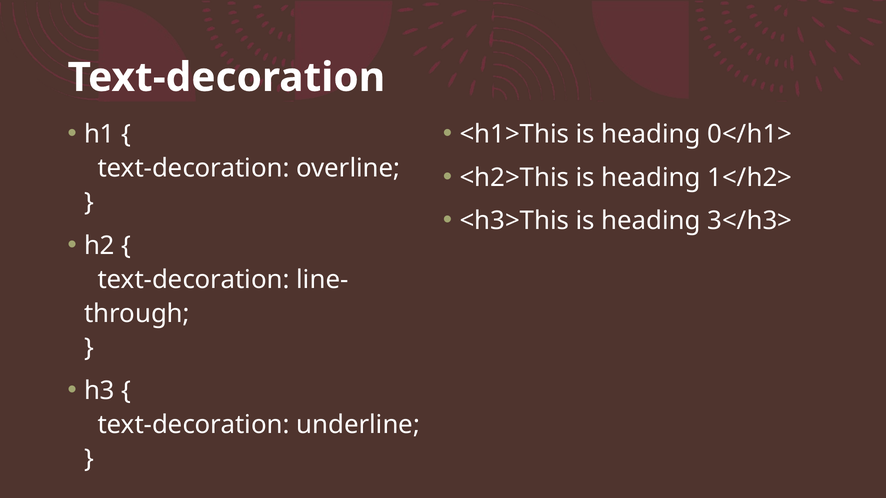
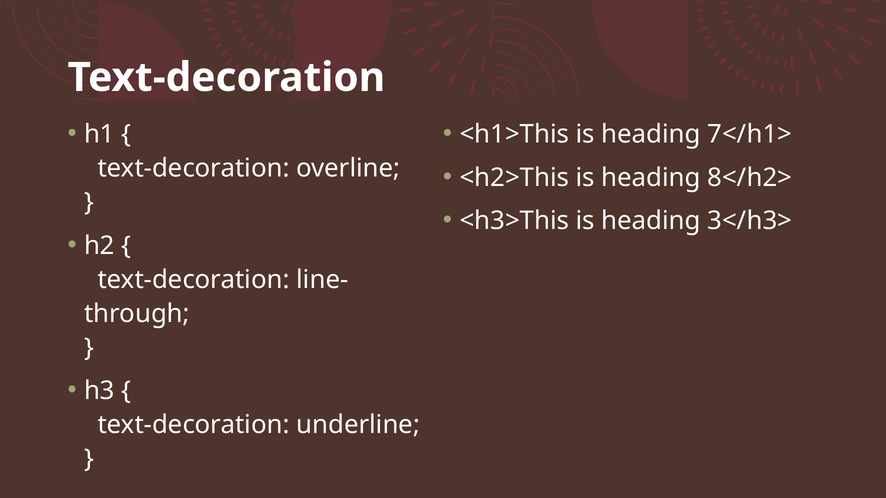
0</h1>: 0</h1> -> 7</h1> (750, 134)
1</h2>: 1</h2> -> 8</h2> (750, 178)
